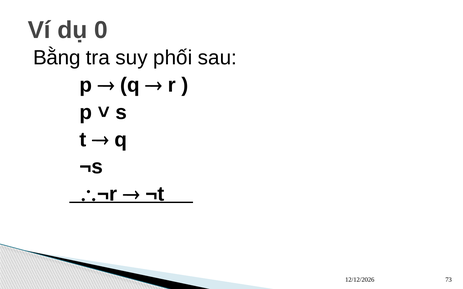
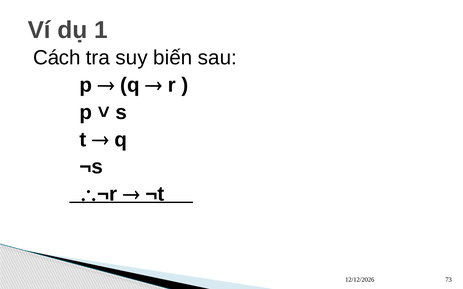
0: 0 -> 1 (101, 30)
Bằng: Bằng -> Cách (57, 58)
phối: phối -> biến (173, 58)
